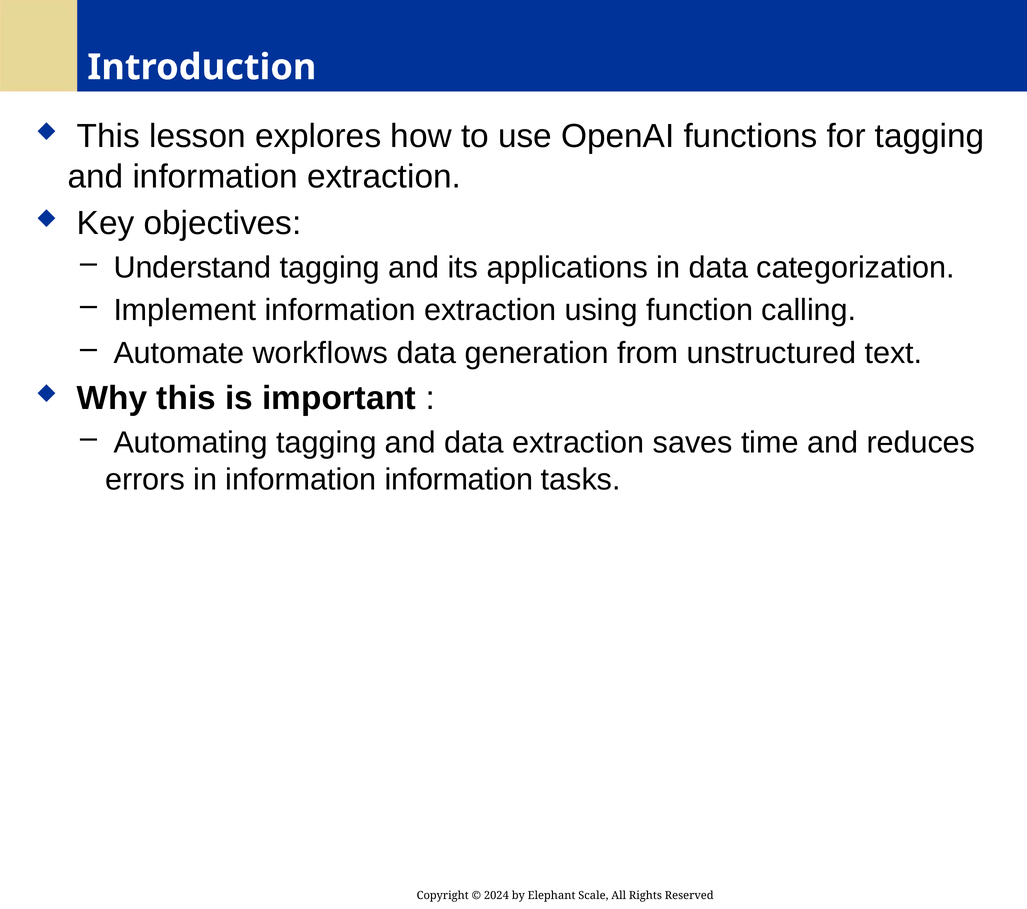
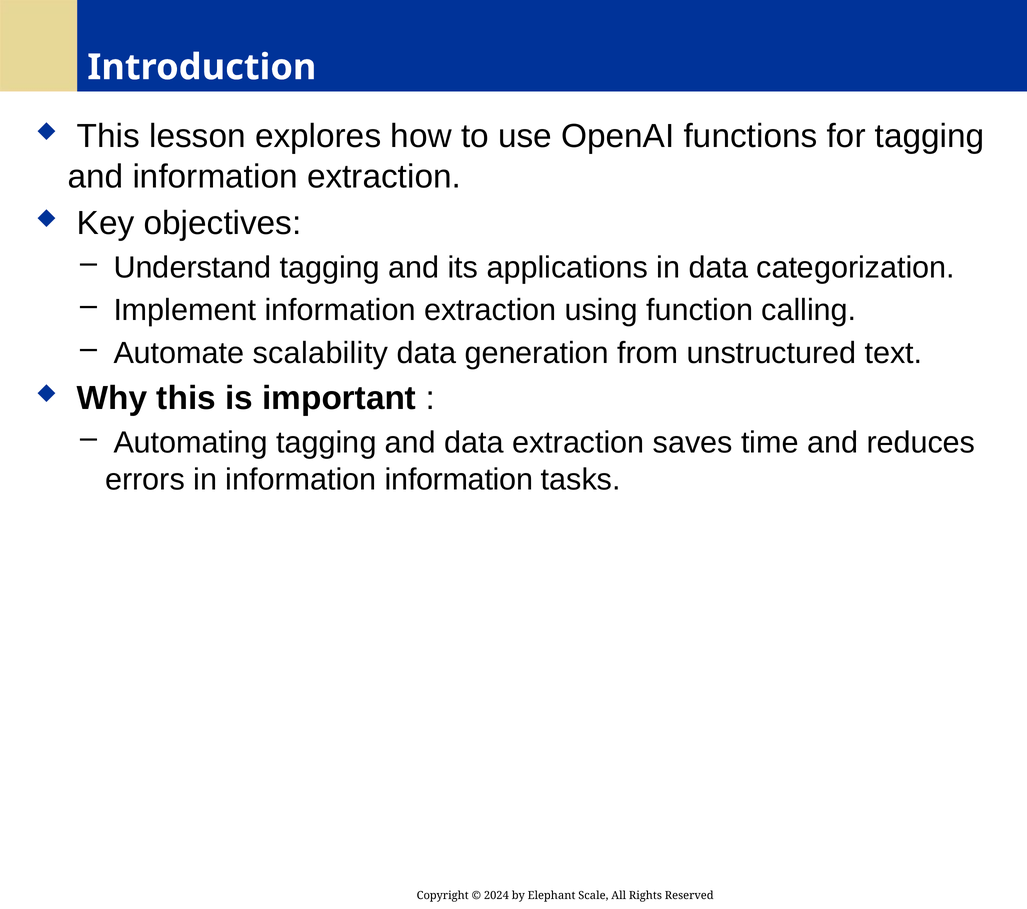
workflows: workflows -> scalability (320, 353)
